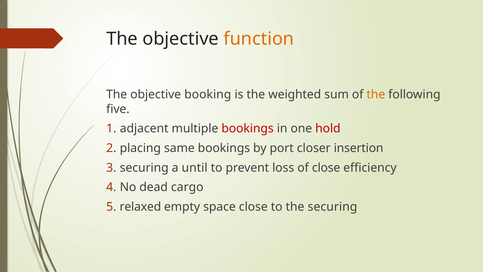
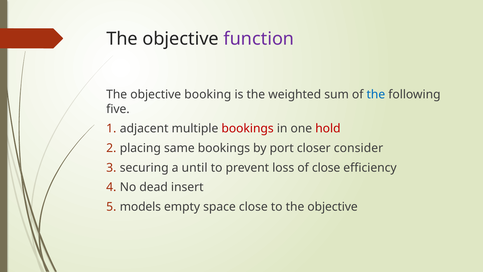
function colour: orange -> purple (259, 39)
the colour: orange -> blue (376, 94)
insertion: insertion -> consider (359, 148)
cargo: cargo -> insert (187, 187)
relaxed: relaxed -> models (140, 207)
to the securing: securing -> objective (333, 207)
